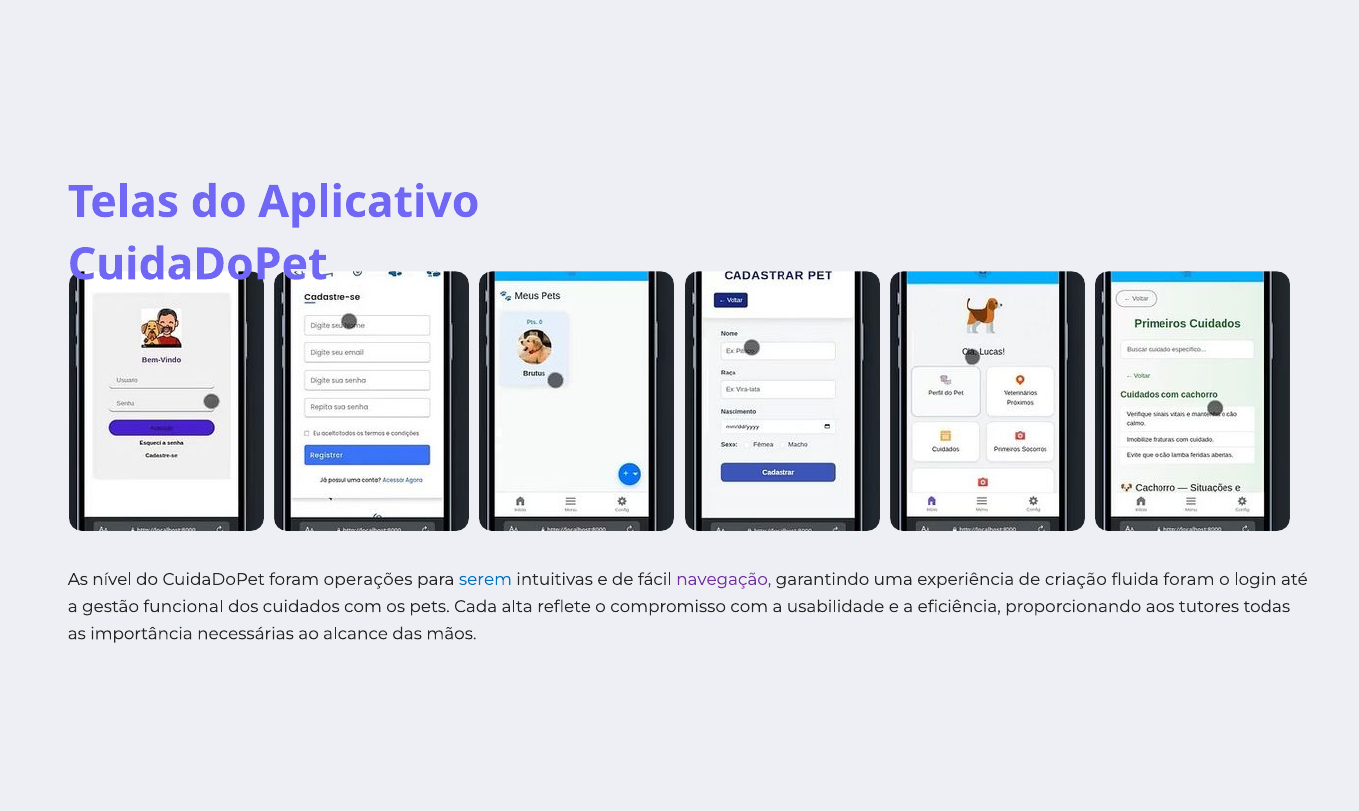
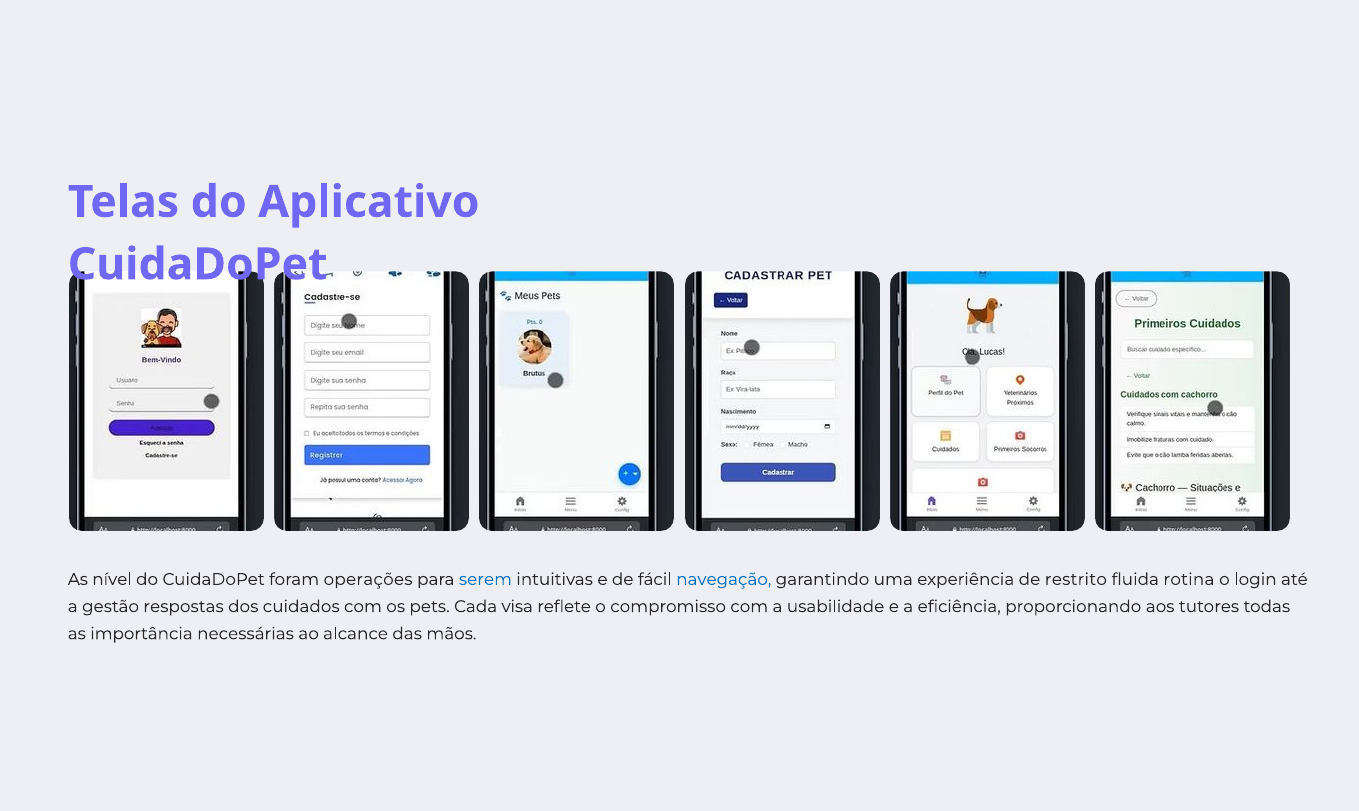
navegação colour: purple -> blue (724, 579)
criação: criação -> restrito (1076, 579)
fluida foram: foram -> rotina (1189, 579)
funcional: funcional -> respostas (184, 606)
alta: alta -> visa (517, 606)
